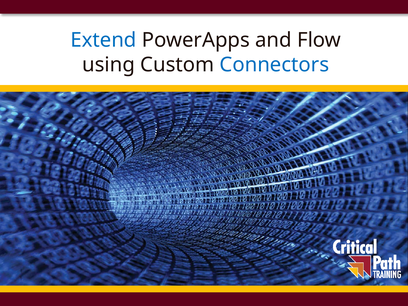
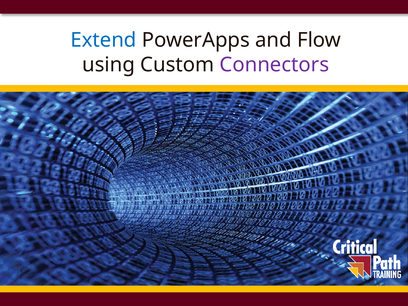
Connectors colour: blue -> purple (274, 65)
